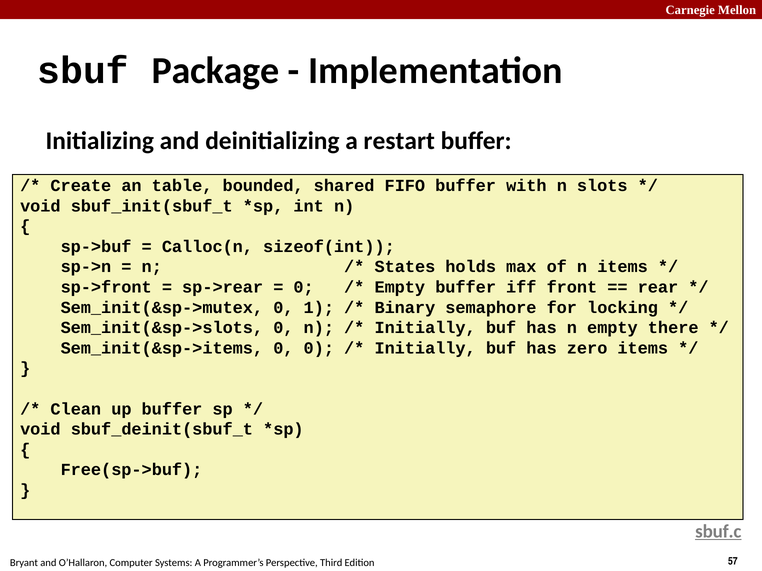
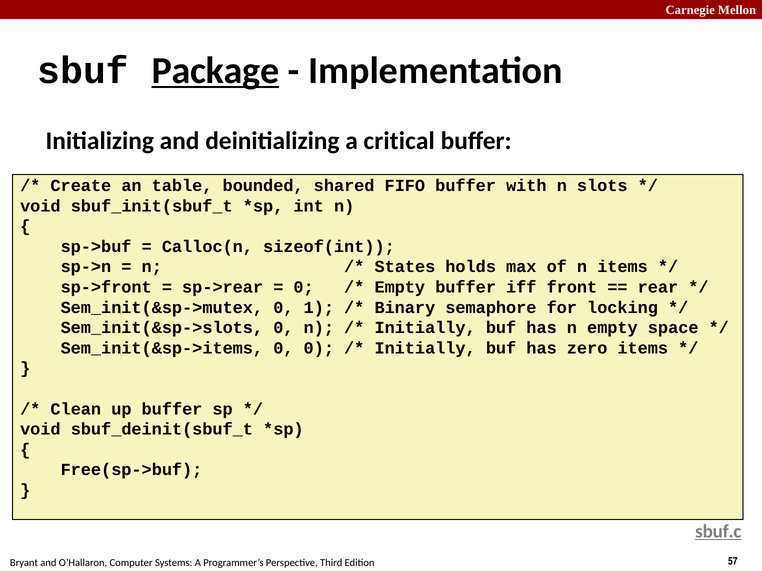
Package underline: none -> present (216, 71)
restart: restart -> critical (399, 141)
there: there -> space (673, 328)
